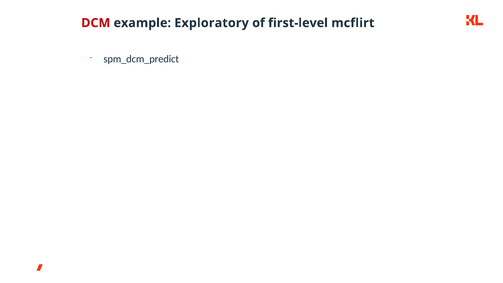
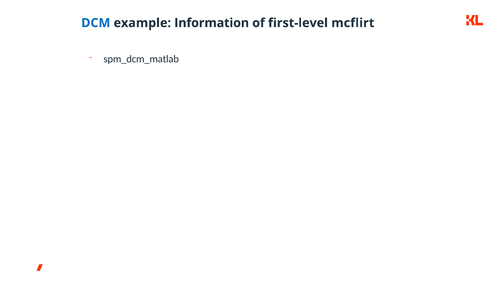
DCM colour: red -> blue (96, 23)
Exploratory: Exploratory -> Information (212, 23)
spm_dcm_predict: spm_dcm_predict -> spm_dcm_matlab (141, 59)
